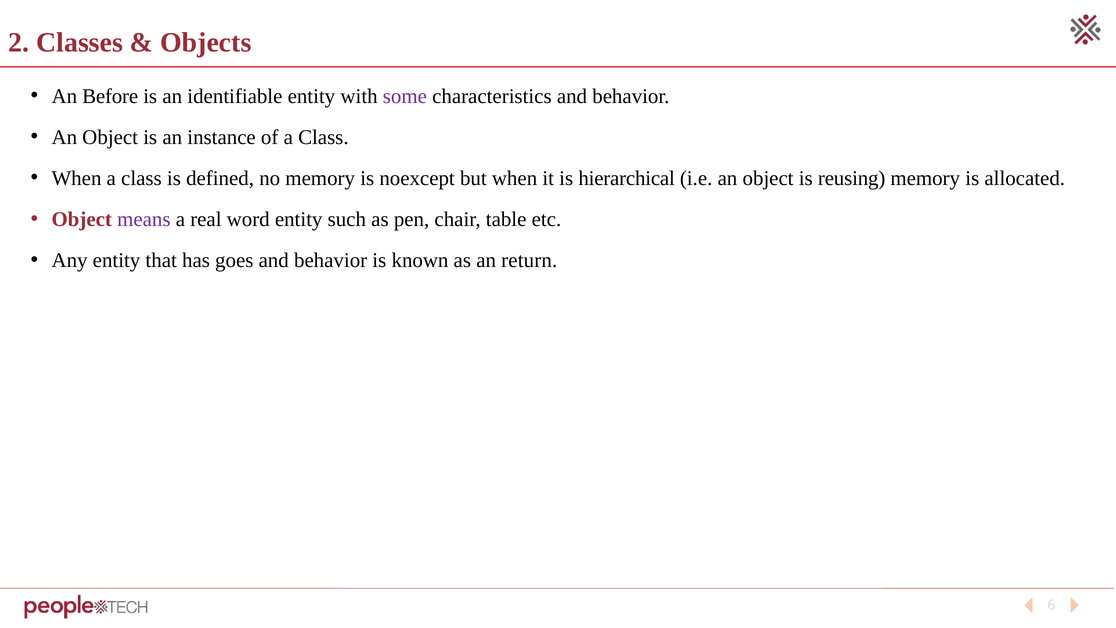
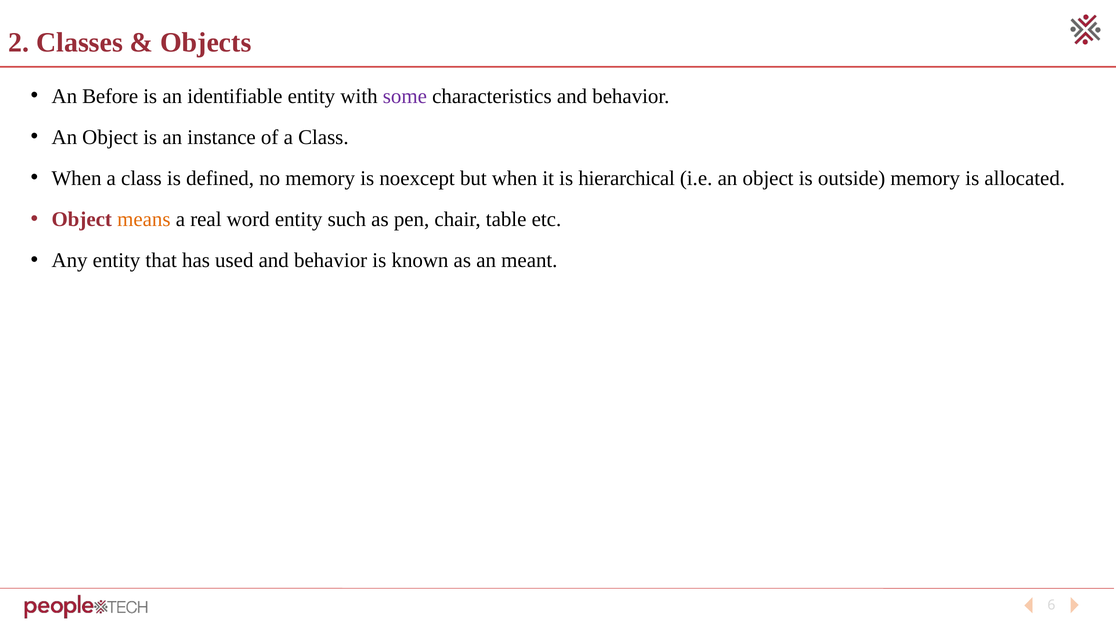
reusing: reusing -> outside (852, 178)
means colour: purple -> orange (144, 219)
goes: goes -> used (234, 260)
return: return -> meant (529, 260)
